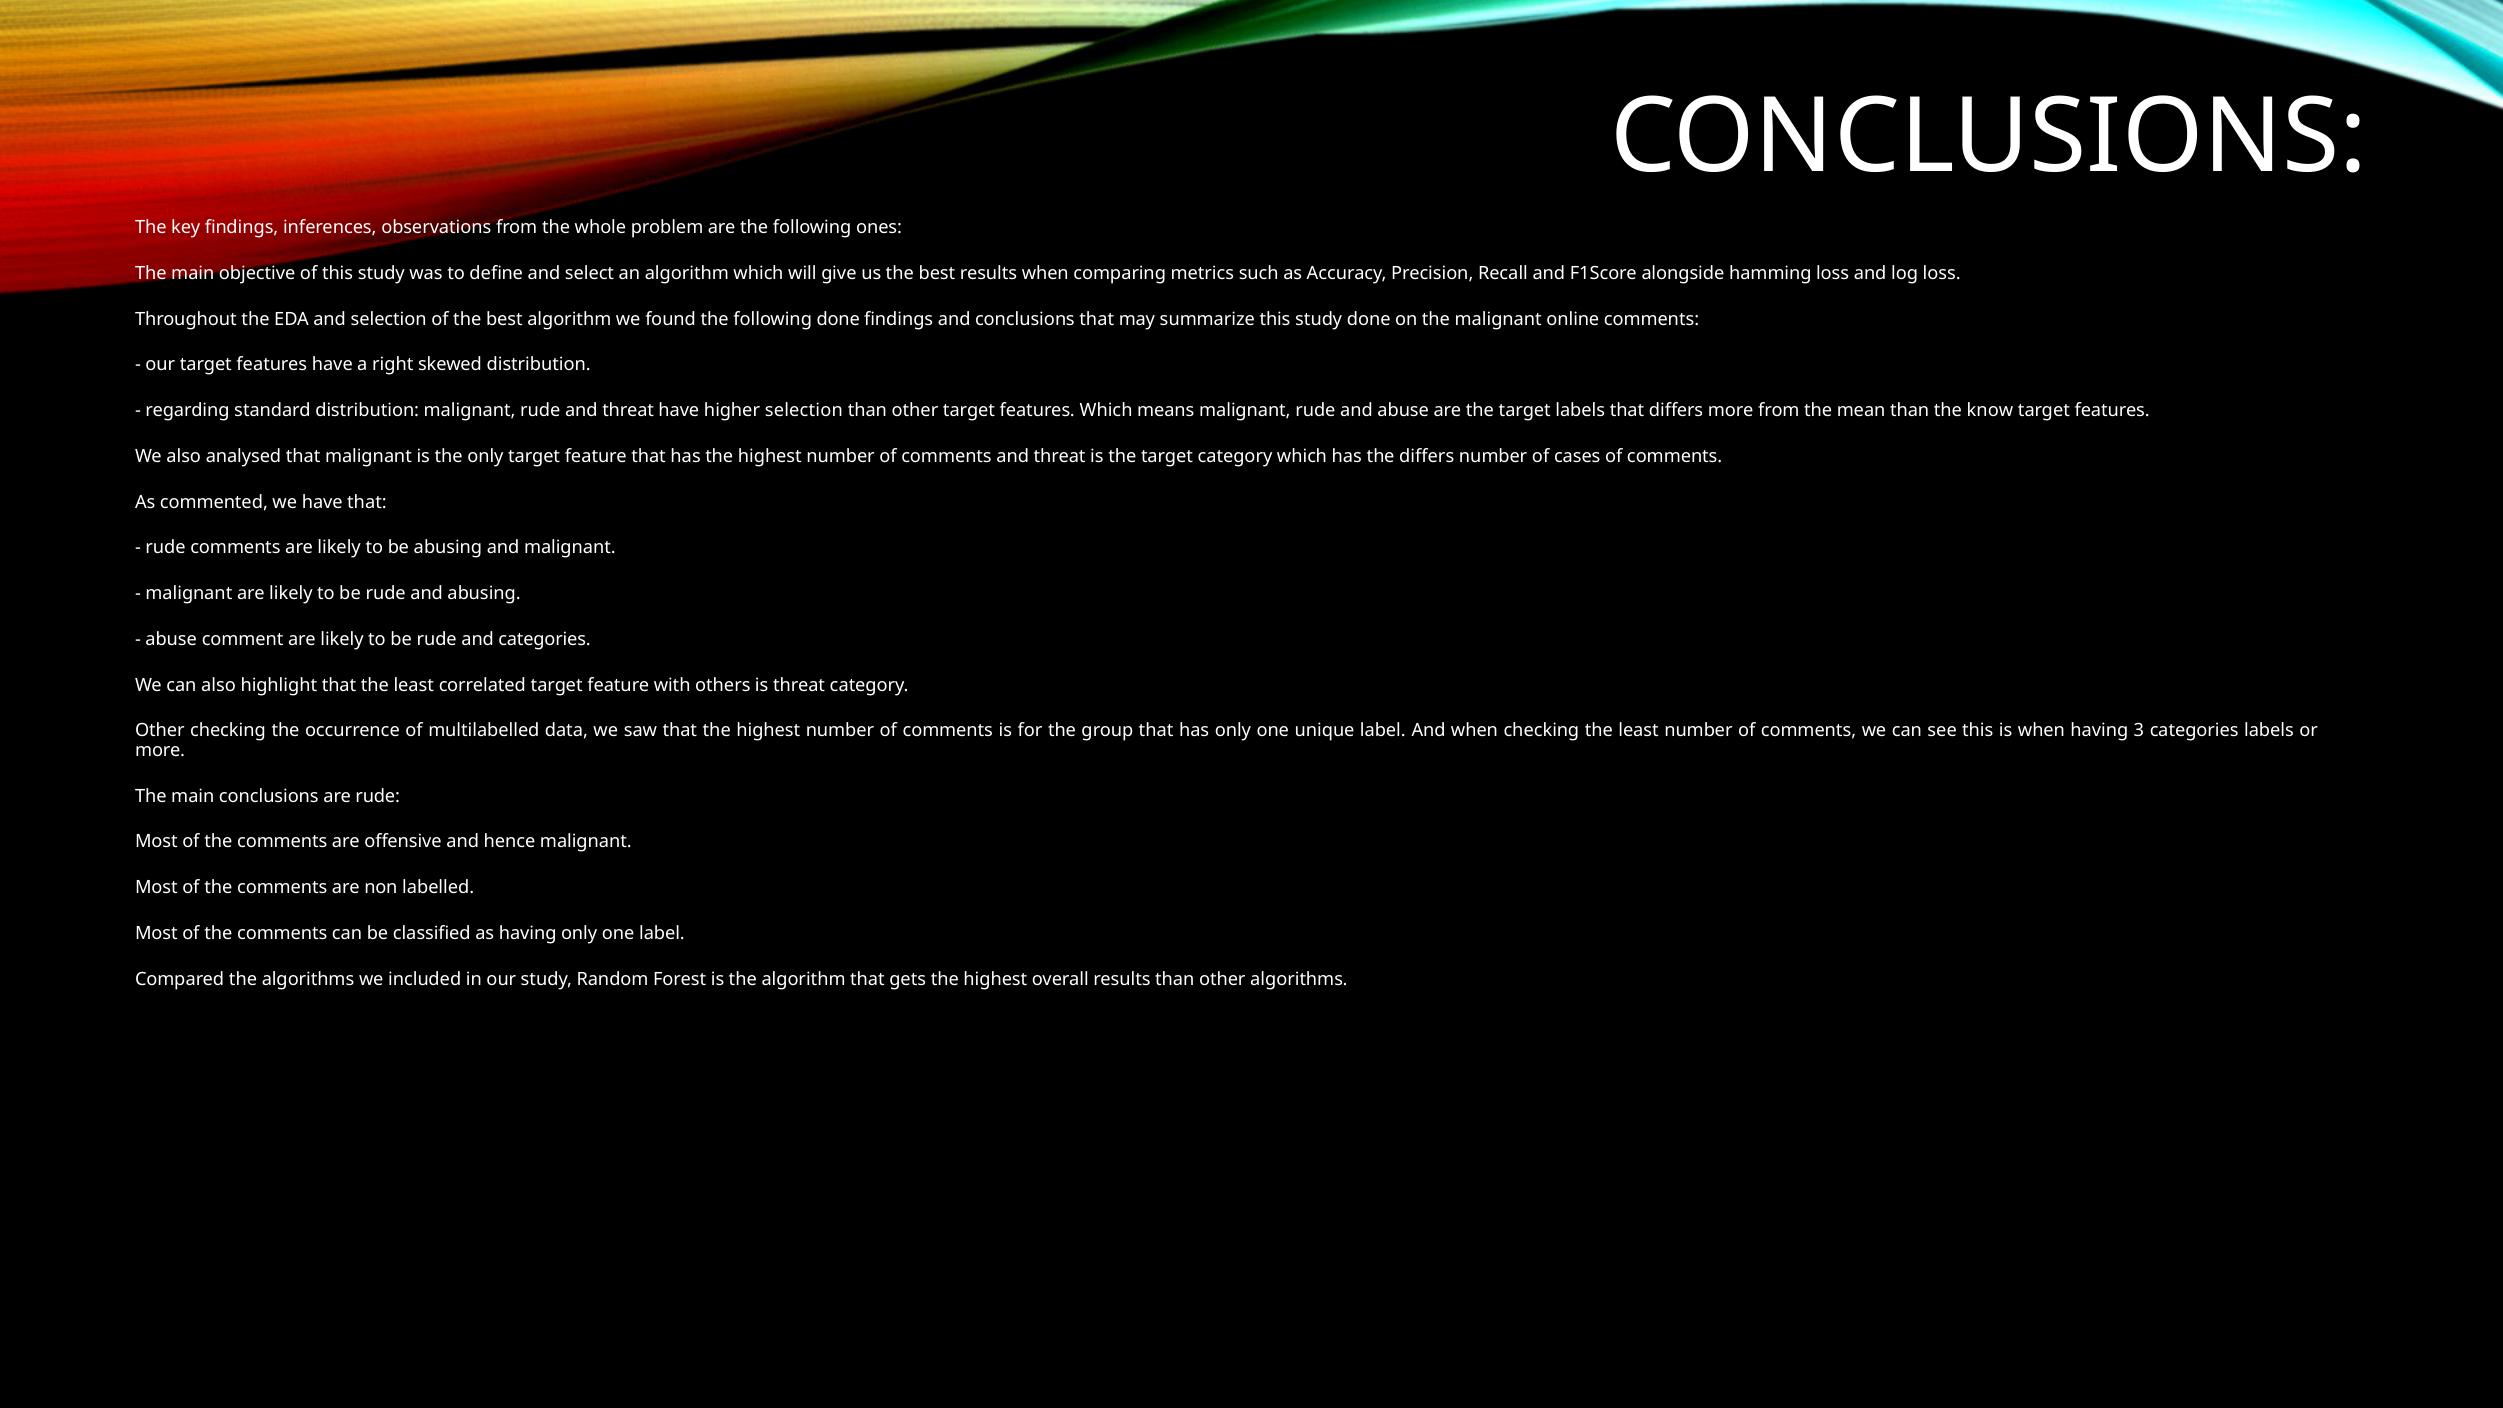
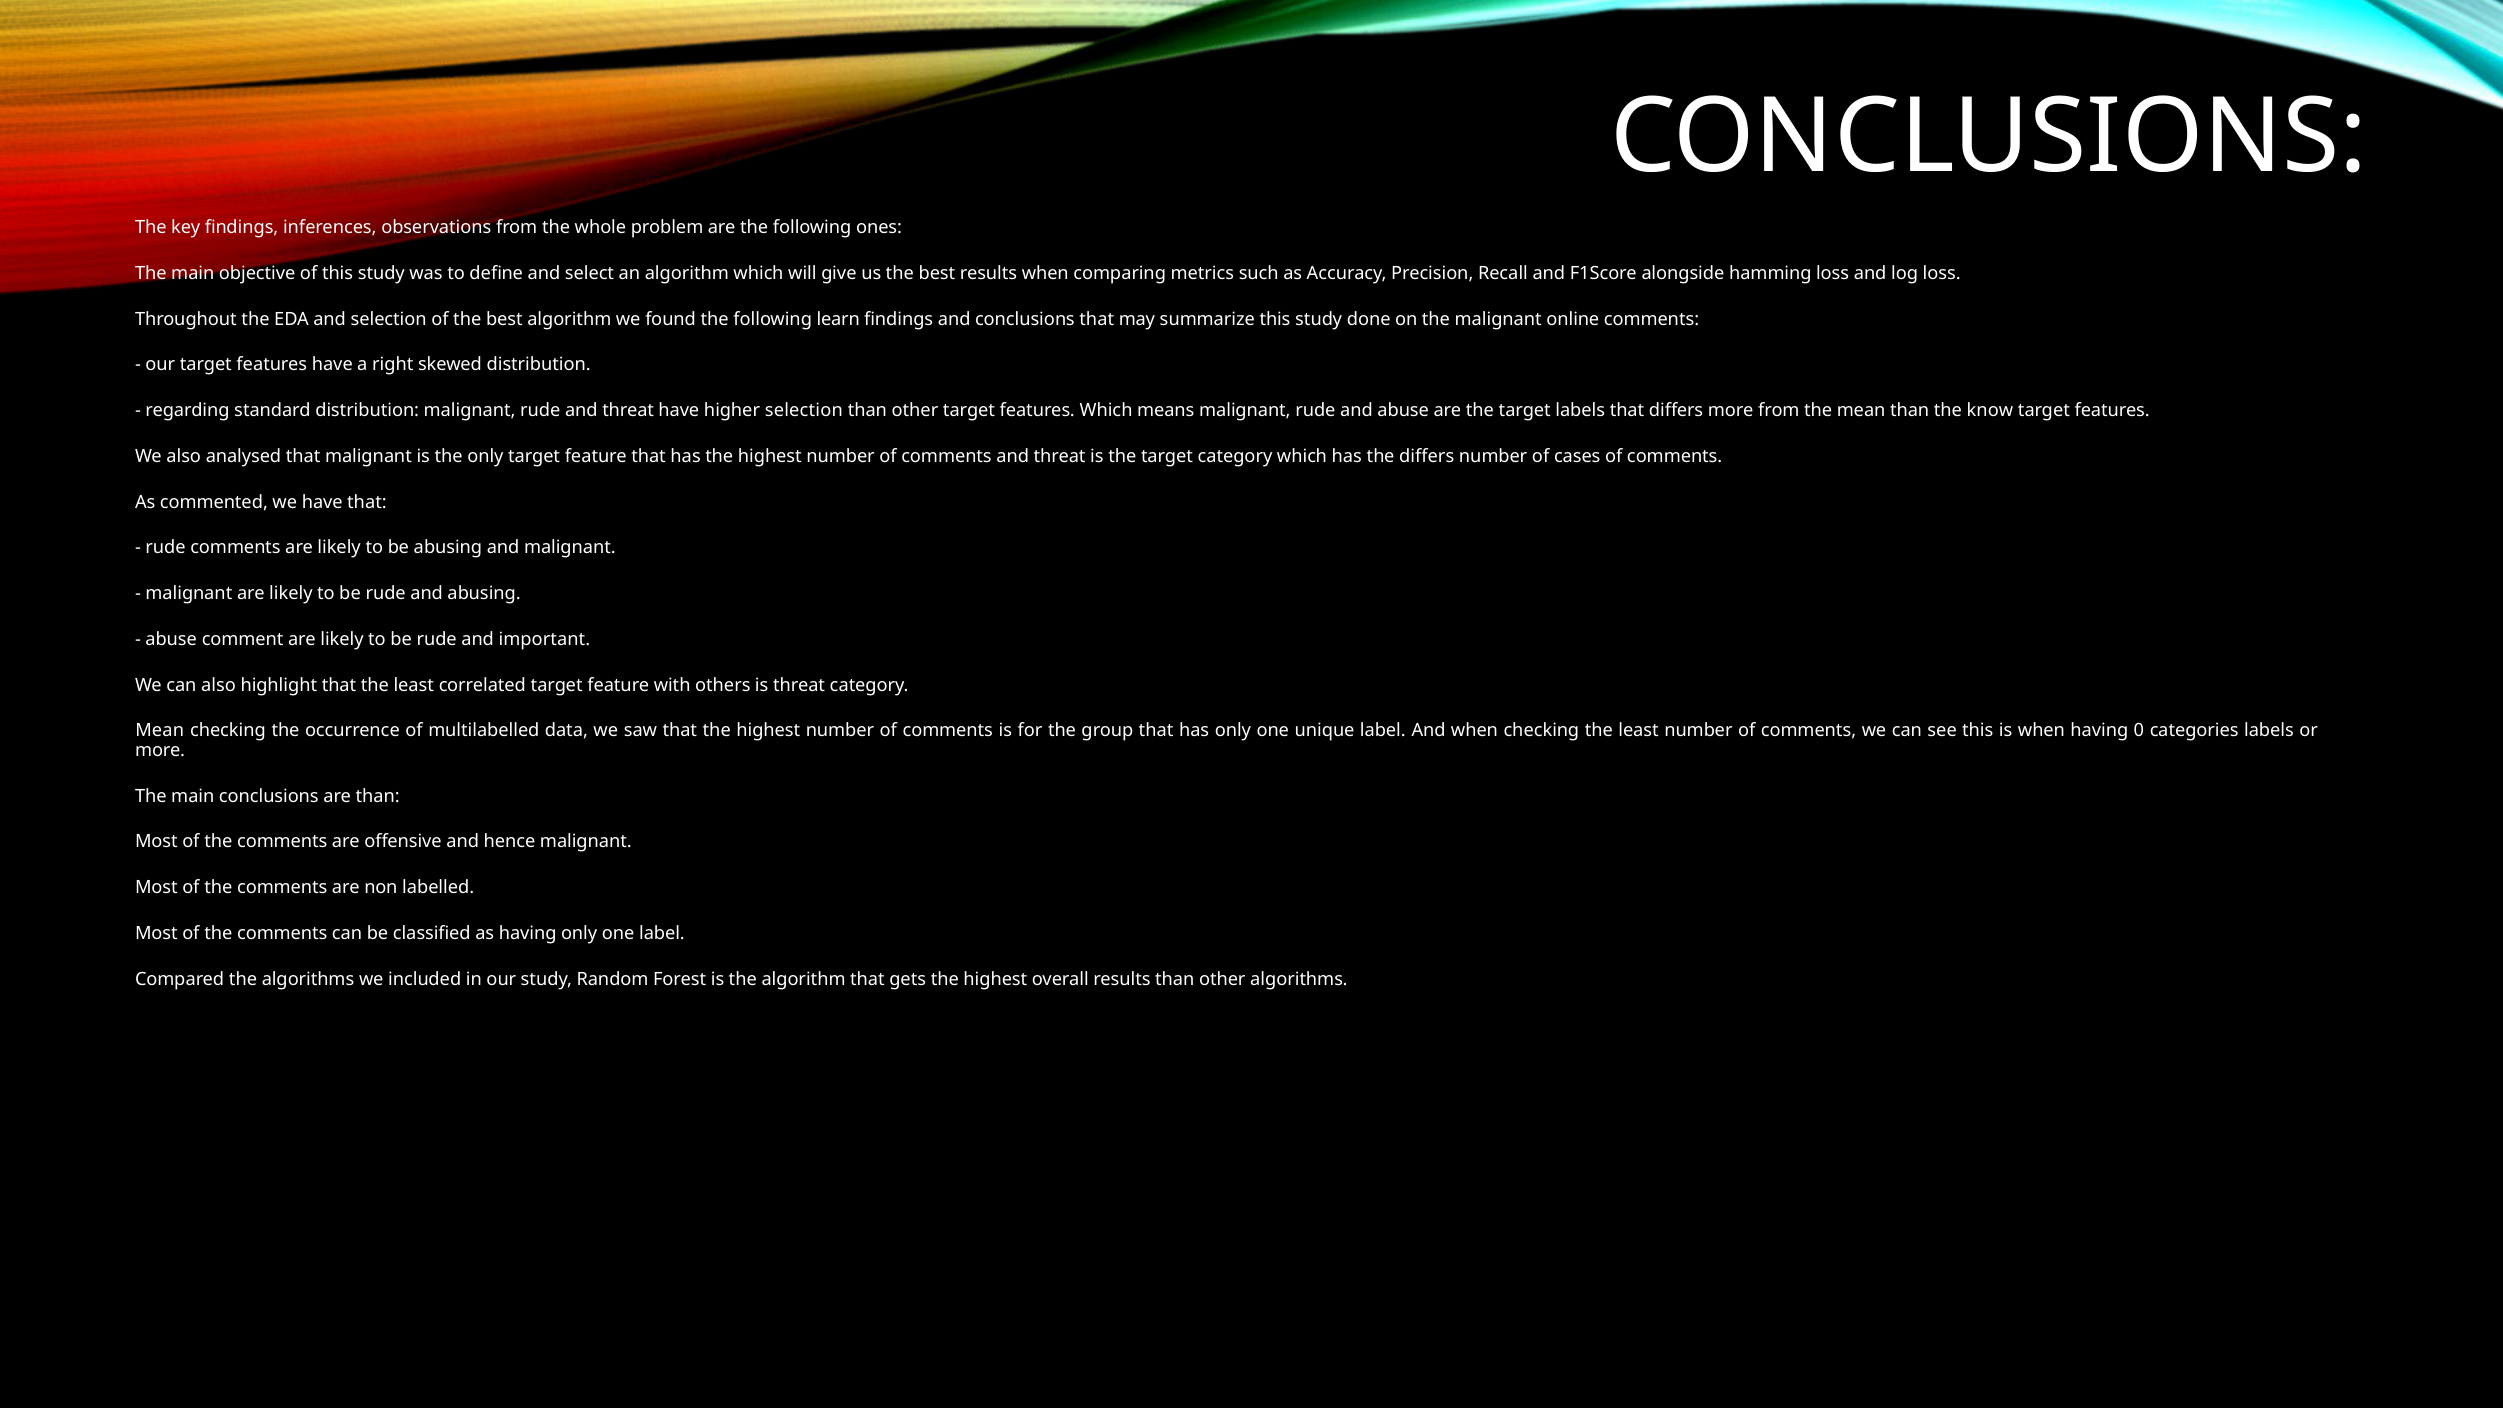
following done: done -> learn (838, 319)
and categories: categories -> important (544, 639)
Other: Other -> Mean (160, 731)
3: 3 -> 0 (2139, 731)
are rude: rude -> than (378, 796)
